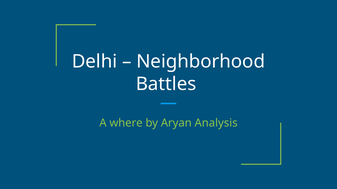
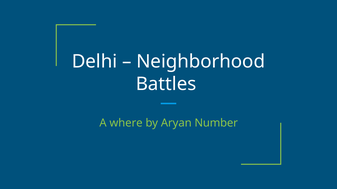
Analysis: Analysis -> Number (216, 123)
